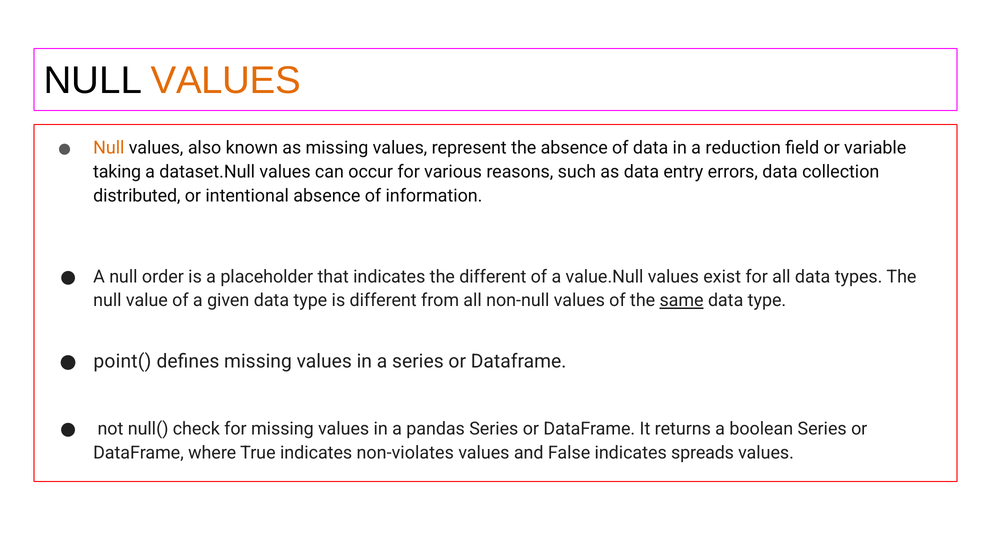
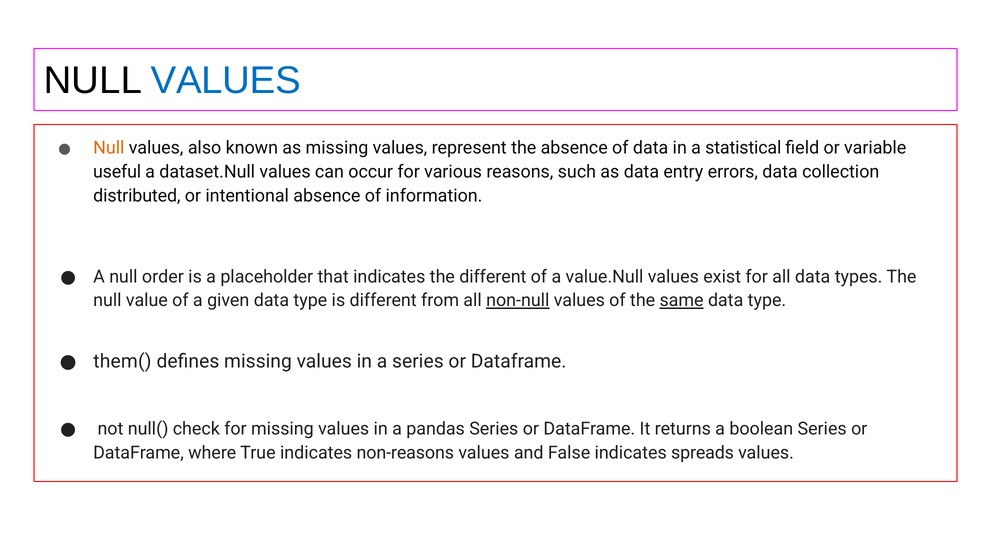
VALUES colour: orange -> blue (226, 80)
reduction: reduction -> statistical (743, 148)
taking: taking -> useful (117, 172)
non-null underline: none -> present (518, 300)
point(: point( -> them( (122, 361)
non-violates: non-violates -> non-reasons (405, 452)
